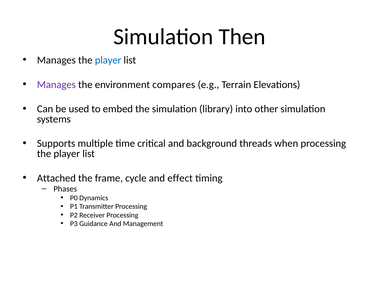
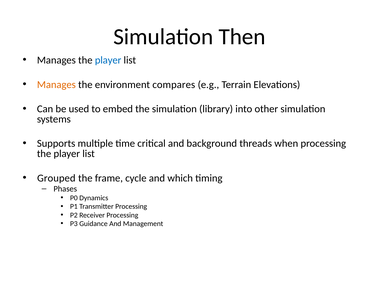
Manages colour: purple -> orange (56, 85)
Attached: Attached -> Grouped (56, 178)
effect: effect -> which (180, 178)
